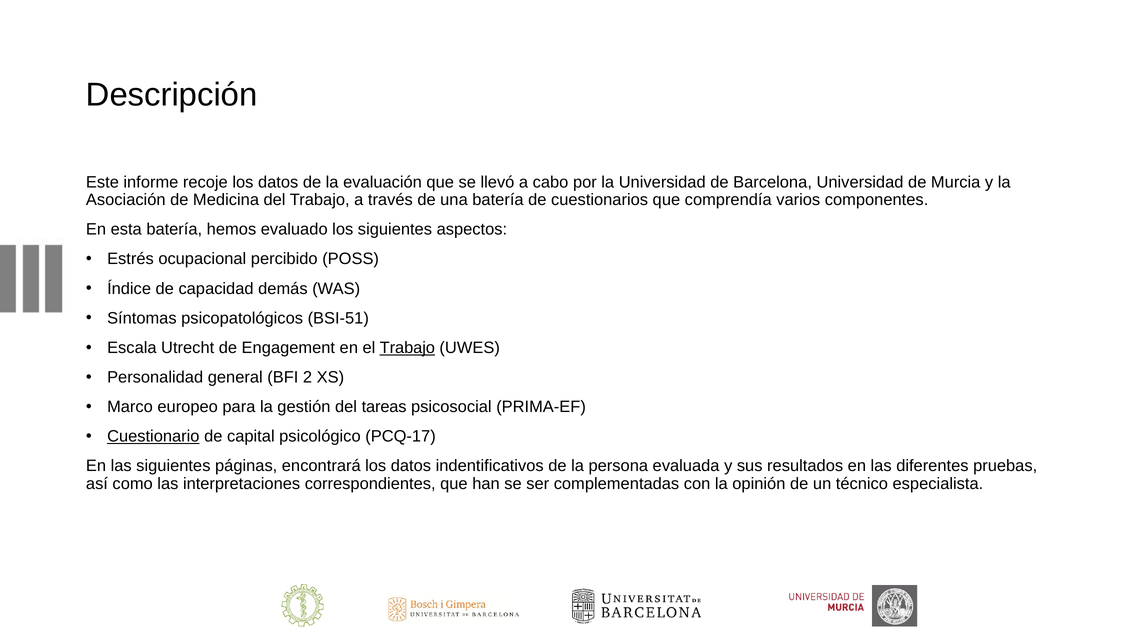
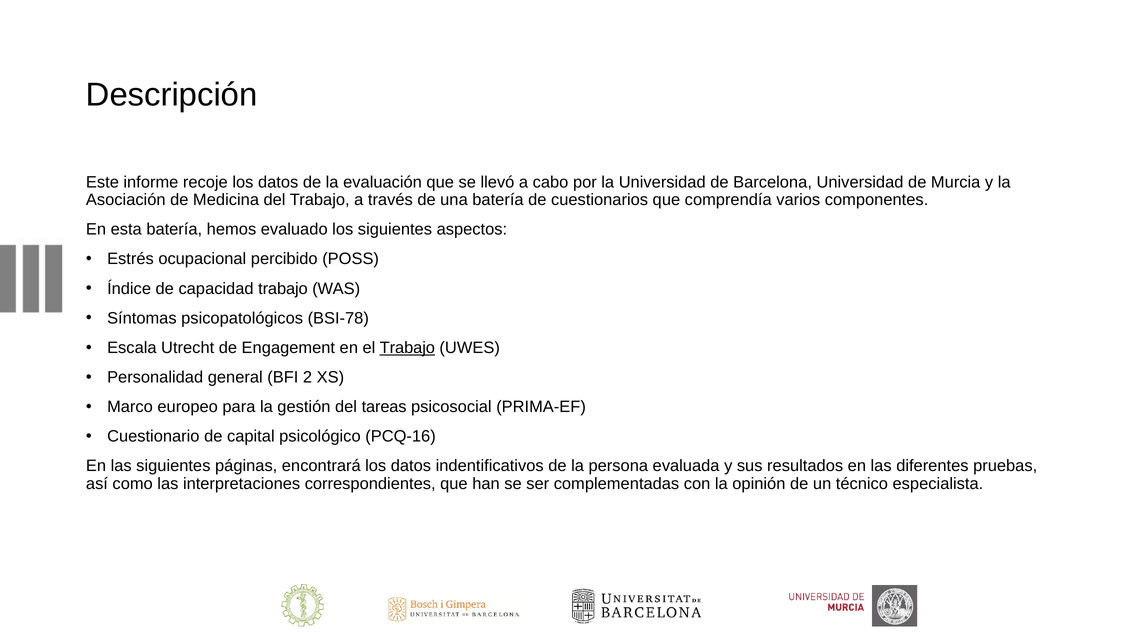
capacidad demás: demás -> trabajo (283, 288)
BSI-51: BSI-51 -> BSI-78 (338, 318)
Cuestionario underline: present -> none (153, 436)
PCQ-17: PCQ-17 -> PCQ-16 (401, 436)
